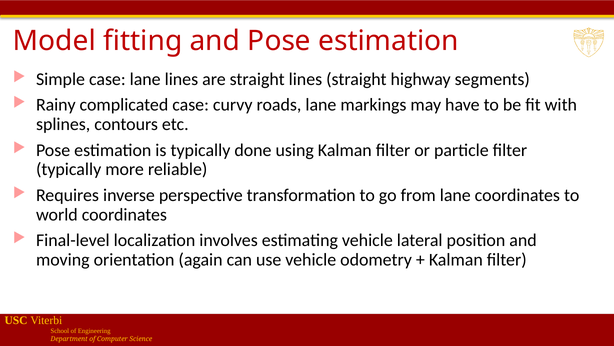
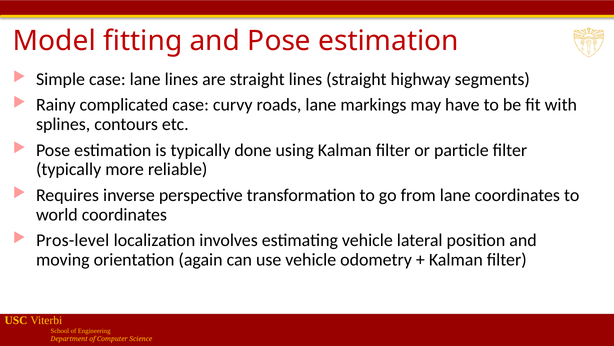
Final-level: Final-level -> Pros-level (73, 240)
